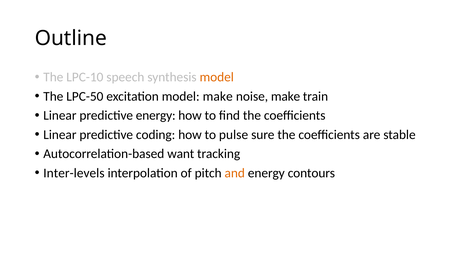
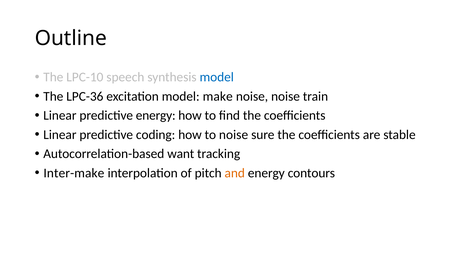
model colour: orange -> blue (217, 77)
LPC-50: LPC-50 -> LPC-36 (85, 96)
noise make: make -> noise (286, 96)
to pulse: pulse -> noise (234, 134)
Inter-levels: Inter-levels -> Inter-make (74, 173)
